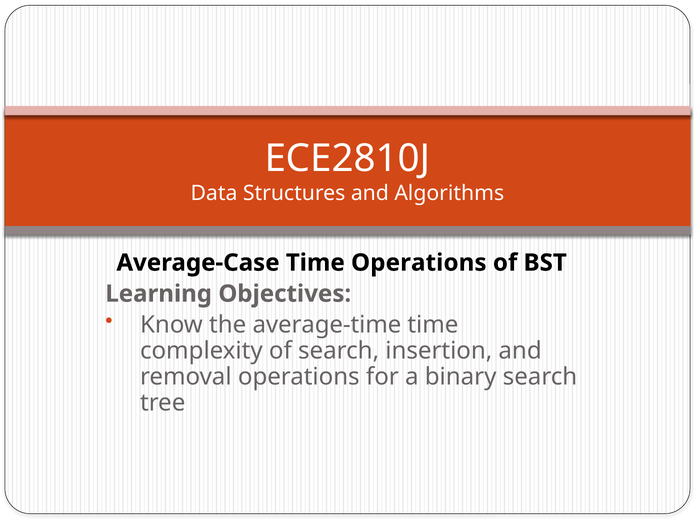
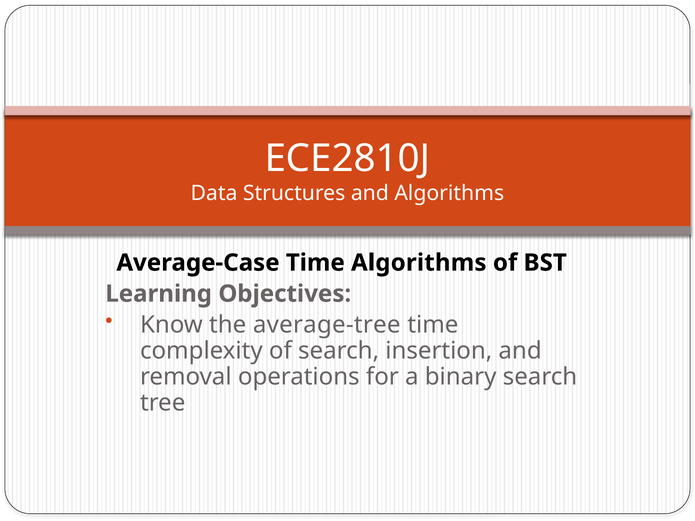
Time Operations: Operations -> Algorithms (419, 263)
average-time: average-time -> average-tree (327, 325)
